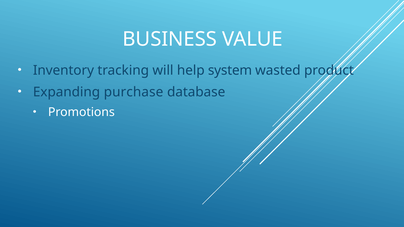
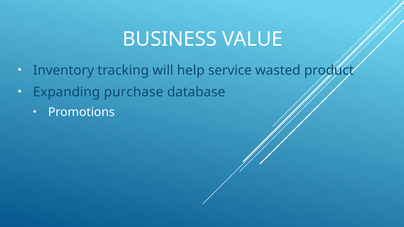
system: system -> service (230, 71)
